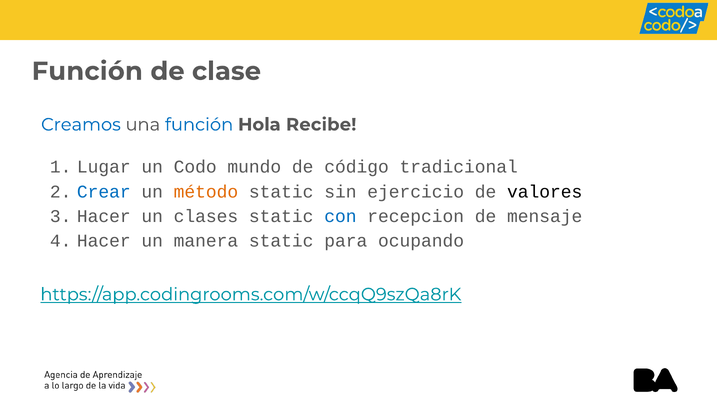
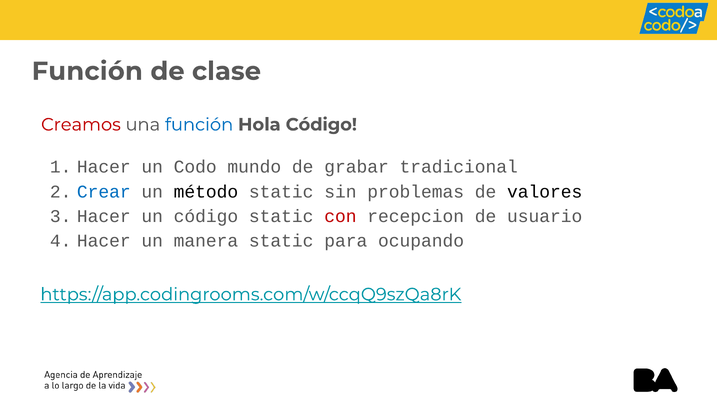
Creamos colour: blue -> red (81, 125)
Hola Recibe: Recibe -> Código (321, 125)
Lugar: Lugar -> Hacer (104, 167)
código: código -> grabar (357, 167)
método colour: orange -> black (206, 192)
ejercicio: ejercicio -> problemas (416, 192)
un clases: clases -> código (206, 217)
con colour: blue -> red (340, 217)
mensaje: mensaje -> usuario (545, 217)
